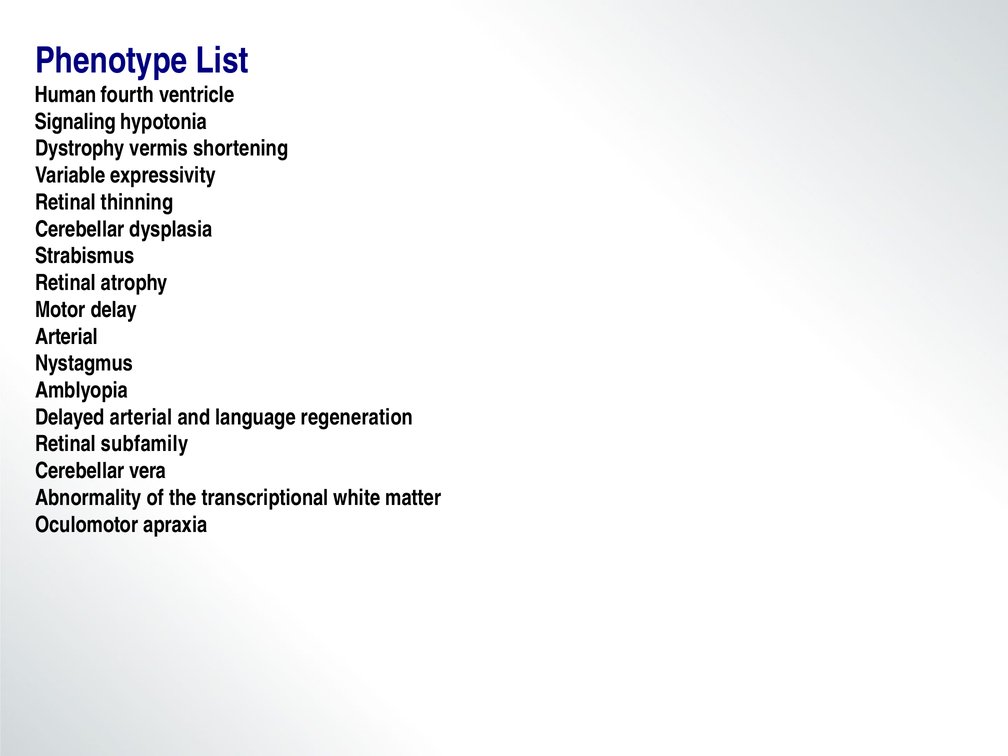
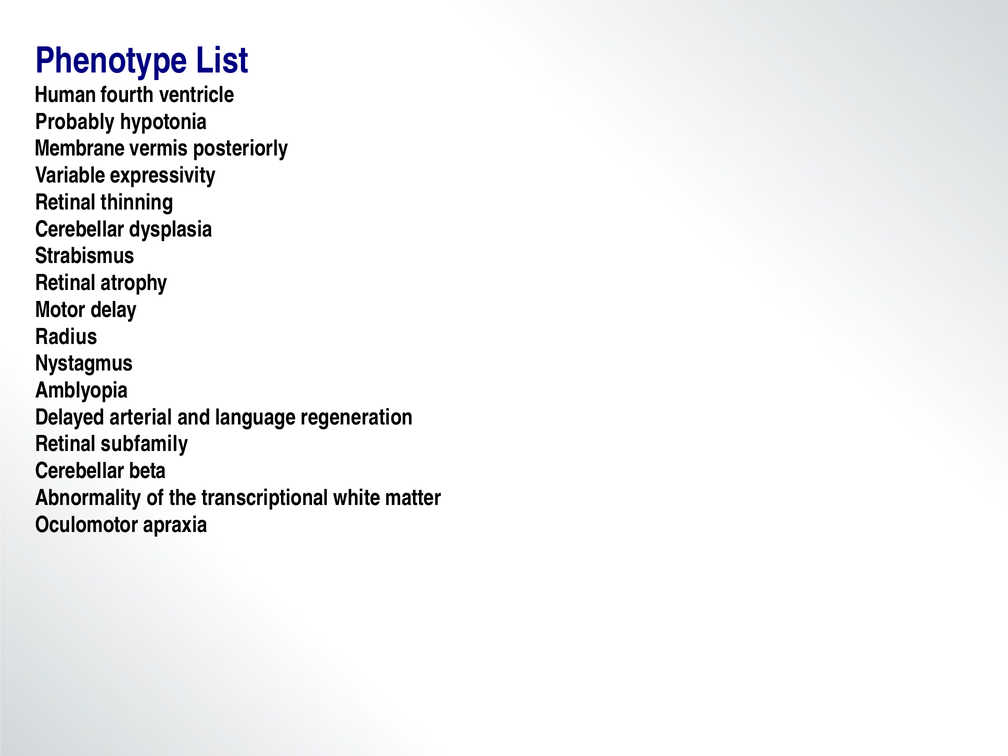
Signaling: Signaling -> Probably (75, 122)
Dystrophy: Dystrophy -> Membrane (80, 149)
shortening: shortening -> posteriorly (241, 149)
Arterial: Arterial -> Radius (66, 337)
vera: vera -> beta (148, 471)
